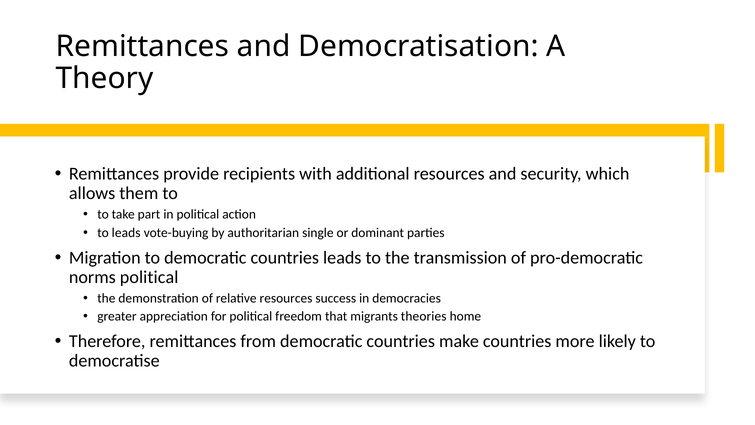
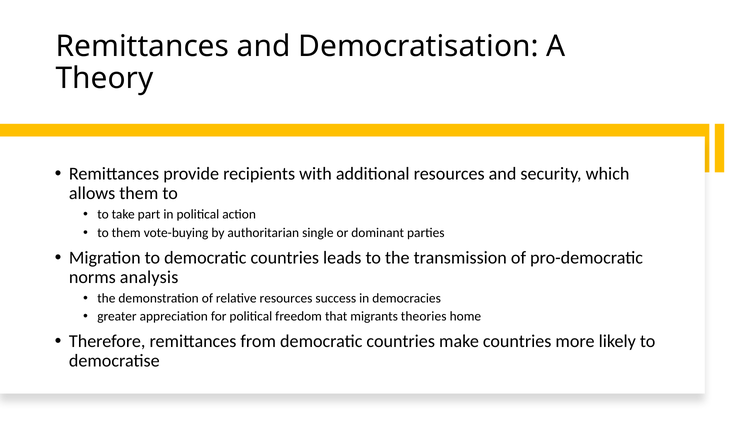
to leads: leads -> them (126, 233)
norms political: political -> analysis (149, 277)
